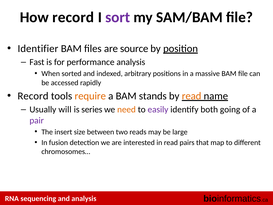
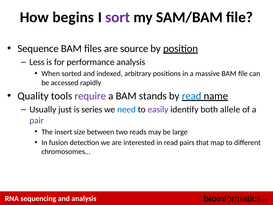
How record: record -> begins (73, 17)
Identifier: Identifier -> Sequence (38, 49)
Fast: Fast -> Less (37, 62)
Record: Record -> Quality (33, 96)
require colour: orange -> purple (90, 96)
read colour: orange -> blue (192, 96)
will: will -> just (65, 109)
need colour: orange -> blue (126, 109)
going: going -> allele (230, 109)
